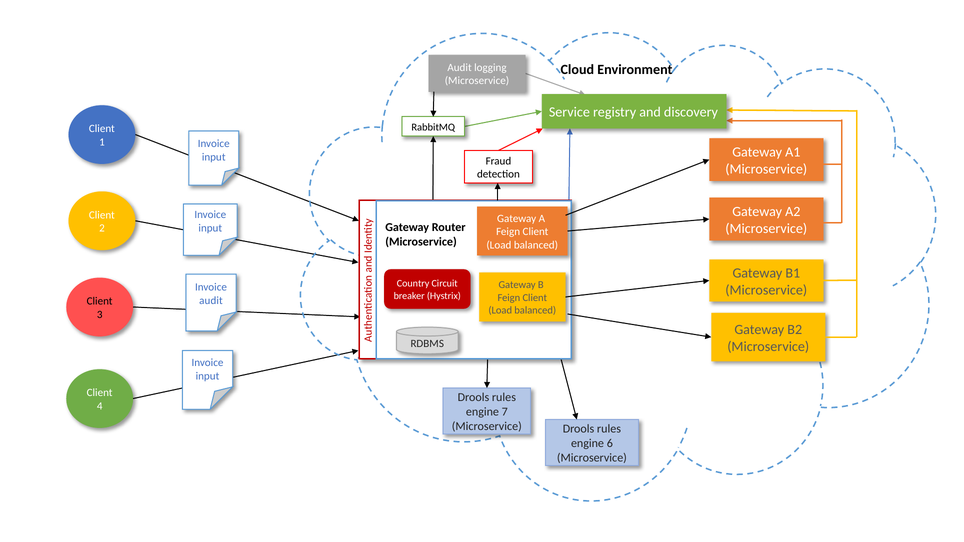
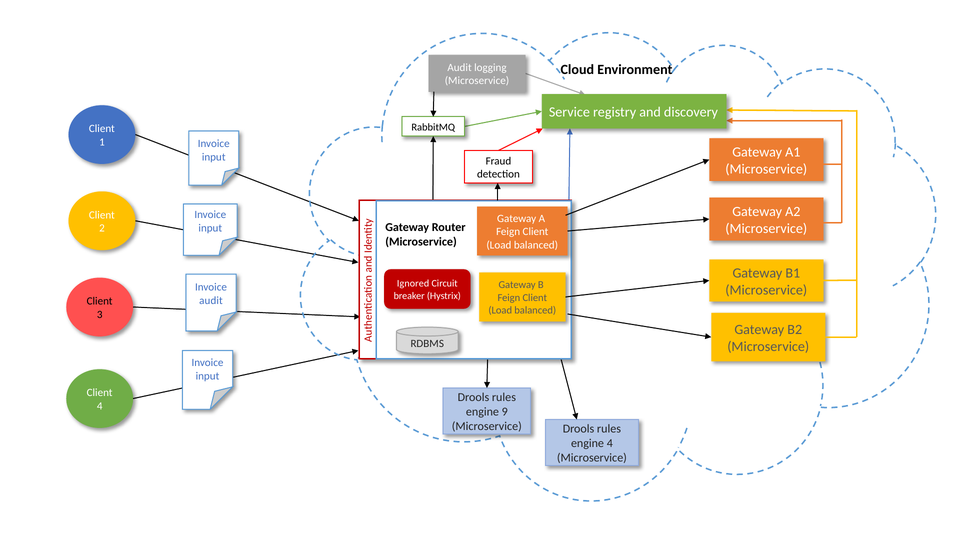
Country: Country -> Ignored (413, 284)
7: 7 -> 9 (505, 412)
engine 6: 6 -> 4 (610, 444)
